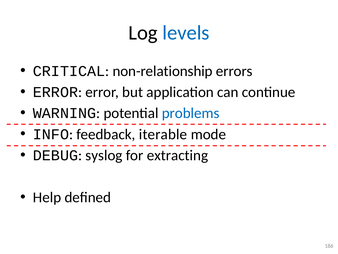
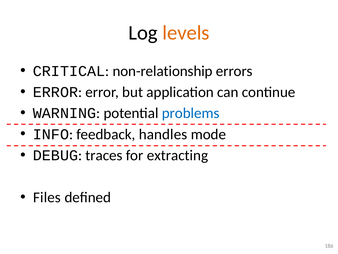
levels colour: blue -> orange (186, 33)
iterable: iterable -> handles (163, 134)
syslog: syslog -> traces (104, 155)
Help: Help -> Files (47, 197)
